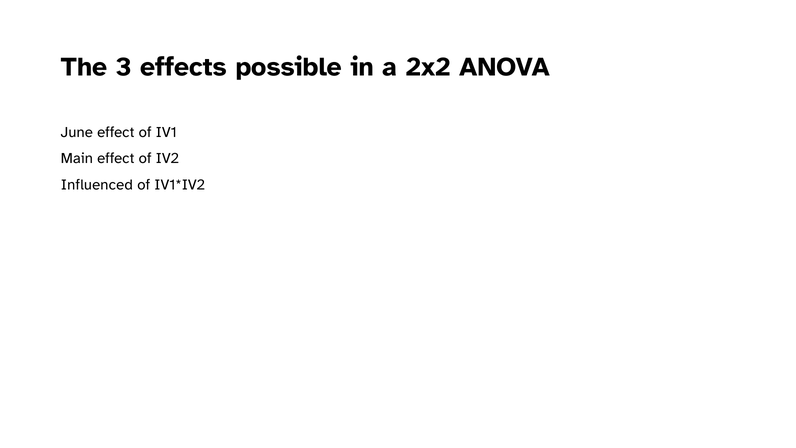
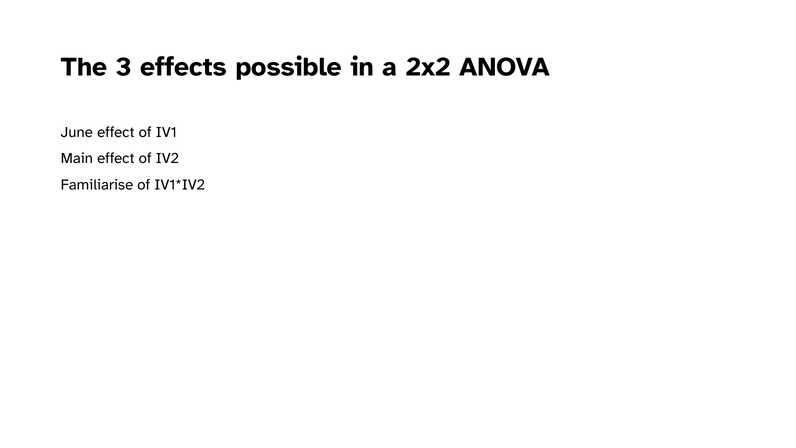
Influenced: Influenced -> Familiarise (97, 185)
